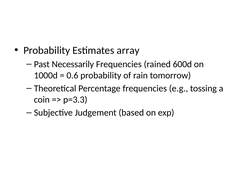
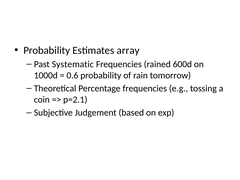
Necessarily: Necessarily -> Systematic (73, 64)
p=3.3: p=3.3 -> p=2.1 (75, 100)
